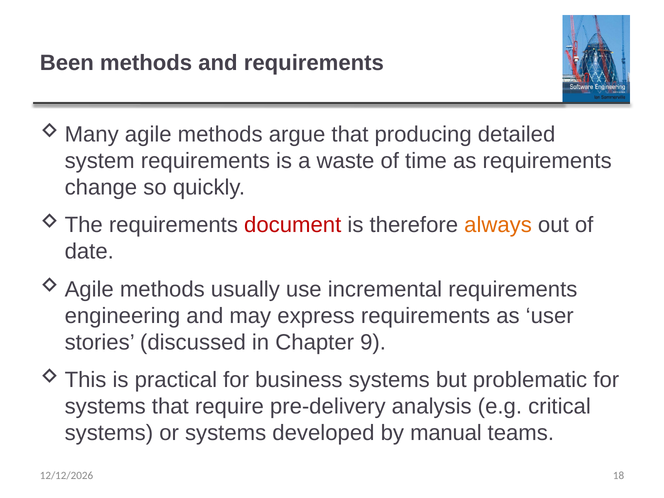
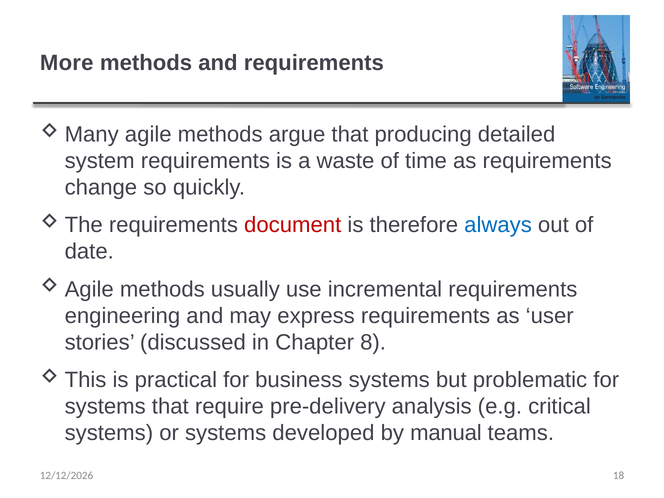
Been: Been -> More (67, 63)
always colour: orange -> blue (498, 225)
9: 9 -> 8 (373, 342)
